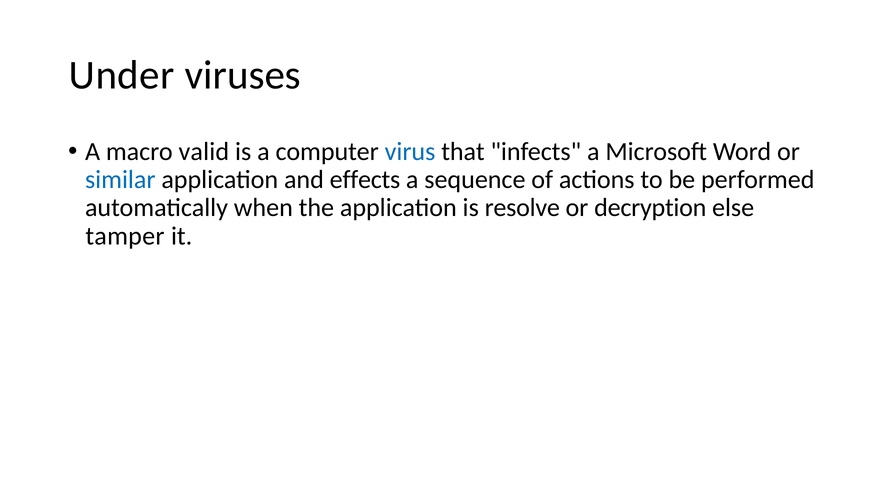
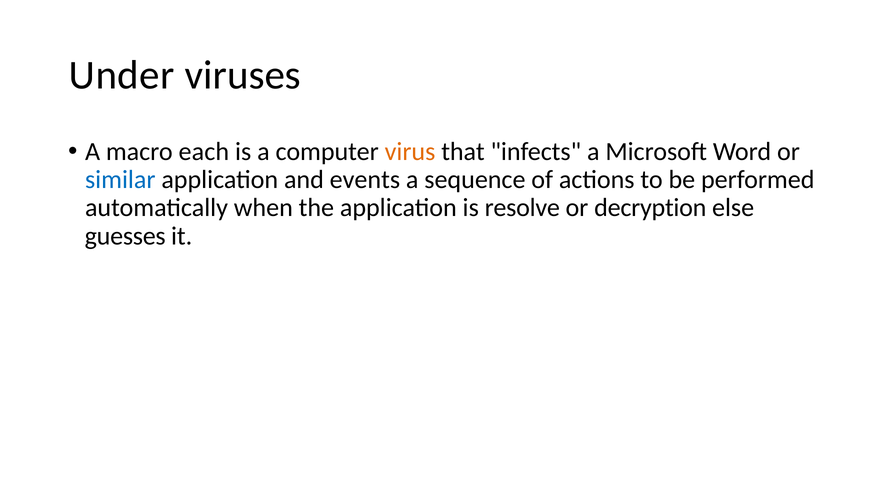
valid: valid -> each (204, 151)
virus colour: blue -> orange (410, 151)
effects: effects -> events (365, 179)
tamper: tamper -> guesses (125, 236)
